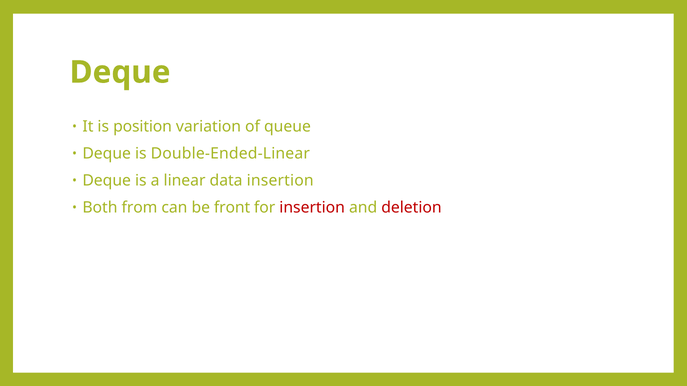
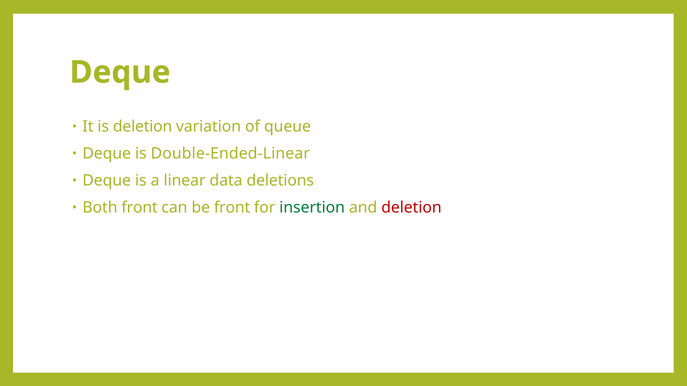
is position: position -> deletion (143, 127)
data insertion: insertion -> deletions (280, 181)
Both from: from -> front (140, 208)
insertion colour: red -> green (312, 208)
